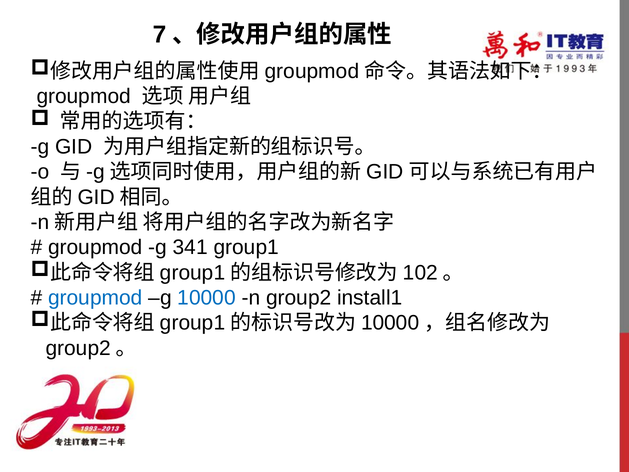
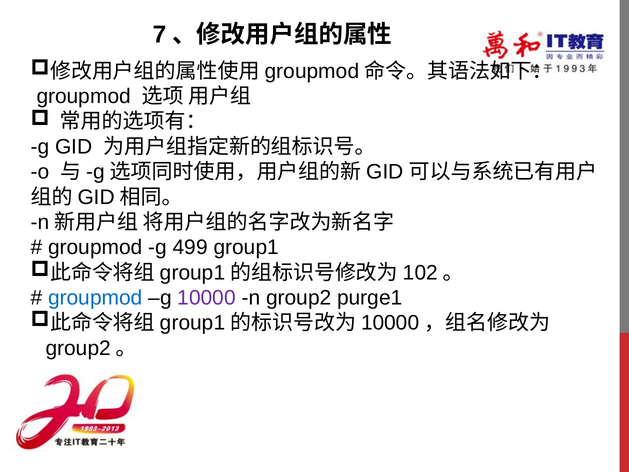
341: 341 -> 499 (190, 247)
10000 colour: blue -> purple (207, 298)
install1: install1 -> purge1 (370, 298)
